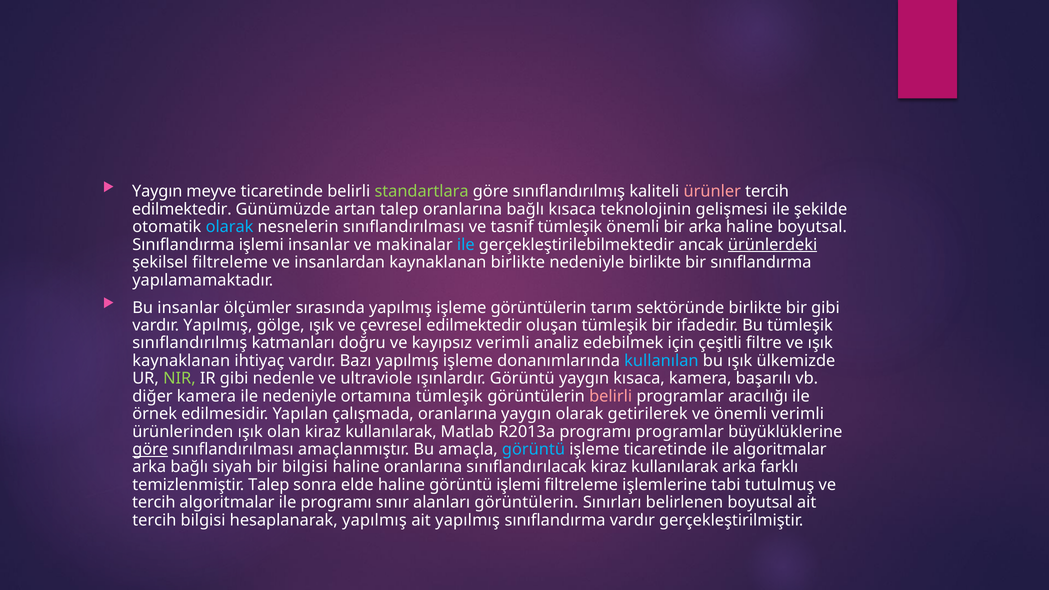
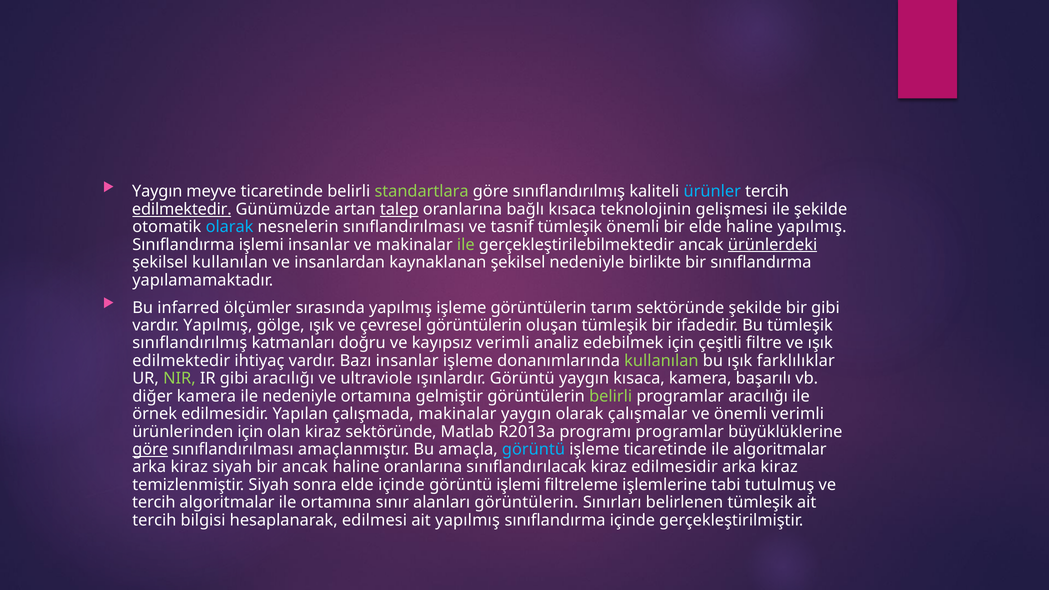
ürünler colour: pink -> light blue (712, 192)
edilmektedir underline: none -> present (182, 209)
talep underline: none -> present (399, 209)
bir arka: arka -> elde (705, 227)
haline boyutsal: boyutsal -> yapılmış (812, 227)
ile colour: light blue -> light green (466, 245)
şekilsel filtreleme: filtreleme -> kullanılan (230, 262)
kaynaklanan birlikte: birlikte -> şekilsel (518, 262)
Bu insanlar: insanlar -> infarred (188, 308)
sektöründe birlikte: birlikte -> şekilde (755, 308)
çevresel edilmektedir: edilmektedir -> görüntülerin (474, 325)
kaynaklanan: kaynaklanan -> edilmektedir (181, 361)
Bazı yapılmış: yapılmış -> insanlar (407, 361)
kullanılan colour: light blue -> light green (661, 361)
ülkemizde: ülkemizde -> farklılıklar (796, 361)
gibi nedenle: nedenle -> aracılığı (283, 379)
ortamına tümleşik: tümleşik -> gelmiştir (449, 396)
belirli colour: pink -> light green (611, 396)
çalışmada oranlarına: oranlarına -> makinalar (457, 414)
getirilerek: getirilerek -> çalışmalar (648, 414)
ürünlerinden ışık: ışık -> için (250, 432)
olan kiraz kullanılarak: kullanılarak -> sektöründe (391, 432)
bağlı: bağlı -> kiraz (189, 467)
bir bilgisi: bilgisi -> ancak (305, 467)
sınıflandırılacak kiraz kullanılarak: kullanılarak -> edilmesidir (675, 467)
farklı: farklı -> kiraz (779, 467)
temizlenmiştir Talep: Talep -> Siyah (269, 485)
elde haline: haline -> içinde (401, 485)
ile programı: programı -> ortamına (336, 503)
belirlenen boyutsal: boyutsal -> tümleşik (760, 503)
hesaplanarak yapılmış: yapılmış -> edilmesi (374, 520)
sınıflandırma vardır: vardır -> içinde (632, 520)
